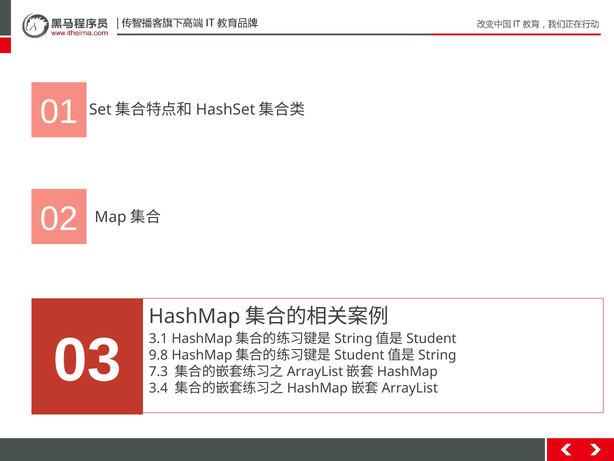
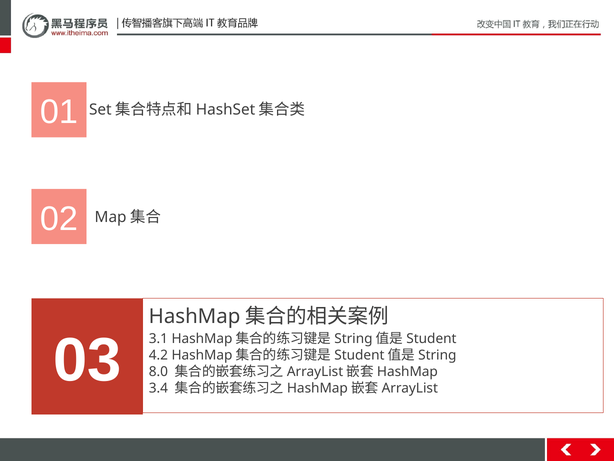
9.8: 9.8 -> 4.2 (158, 355)
7.3: 7.3 -> 8.0 (158, 371)
